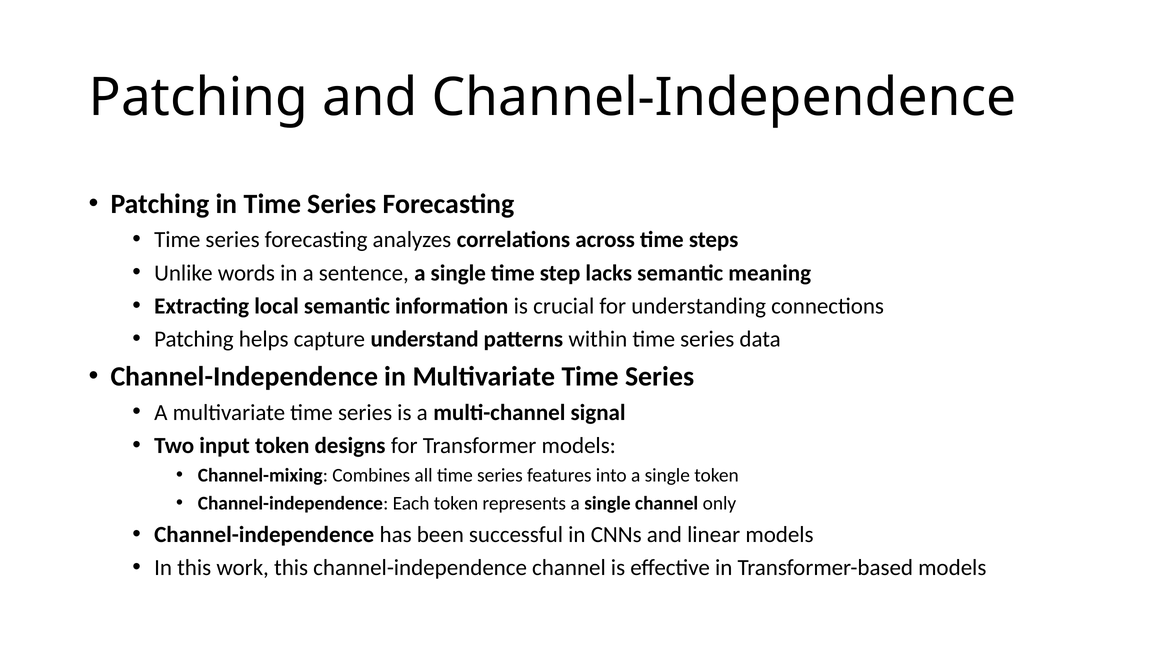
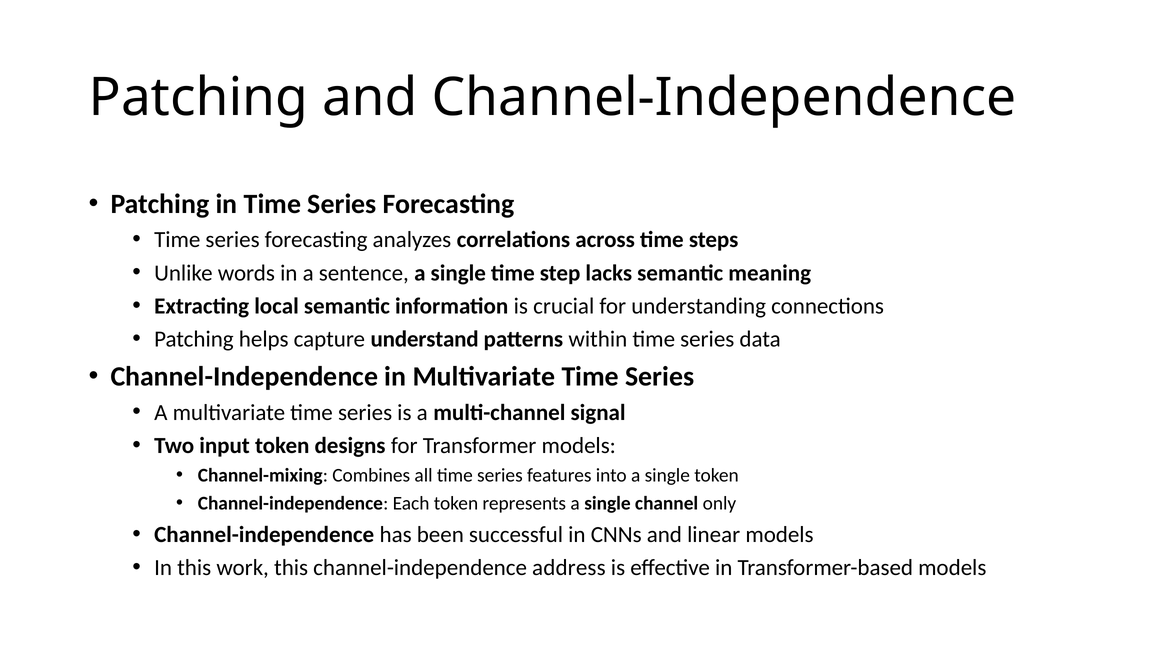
channel-independence channel: channel -> address (569, 568)
